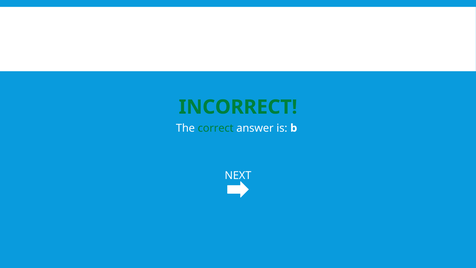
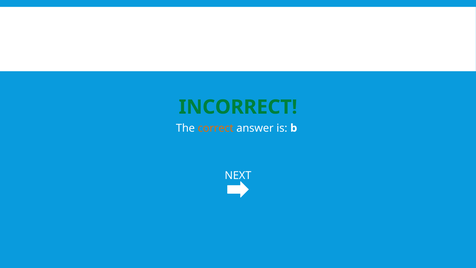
correct colour: green -> orange (216, 128)
